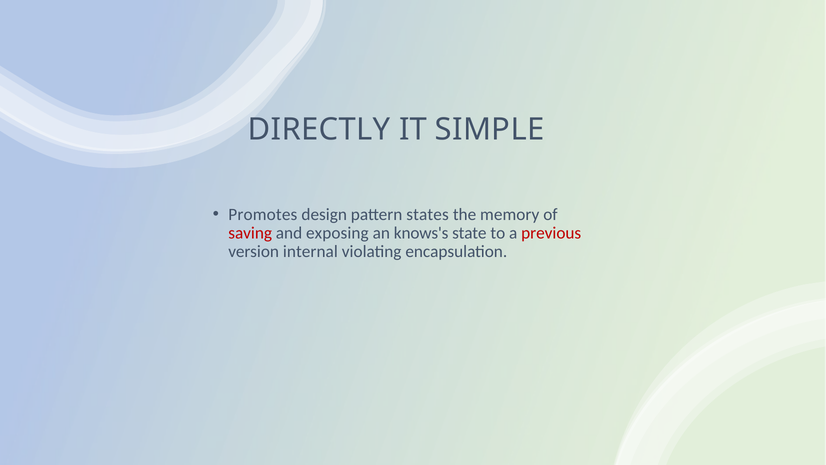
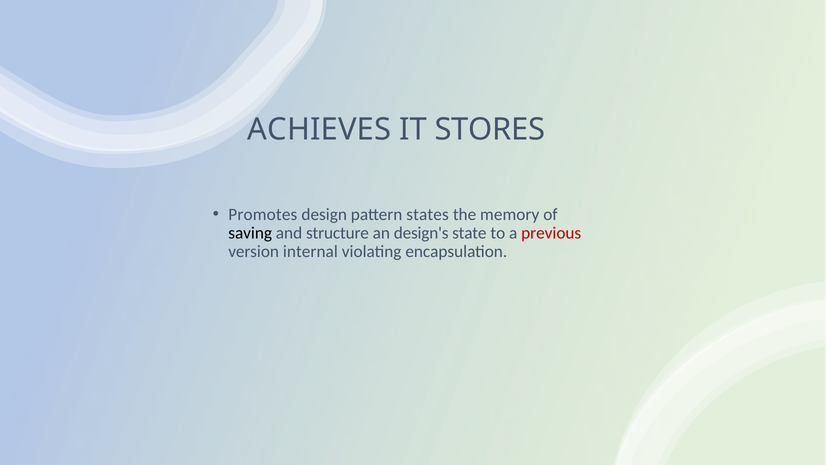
DIRECTLY: DIRECTLY -> ACHIEVES (319, 129)
SIMPLE: SIMPLE -> STORES (490, 129)
saving colour: red -> black (250, 233)
exposing: exposing -> structure (337, 233)
knows's: knows's -> design's (421, 233)
